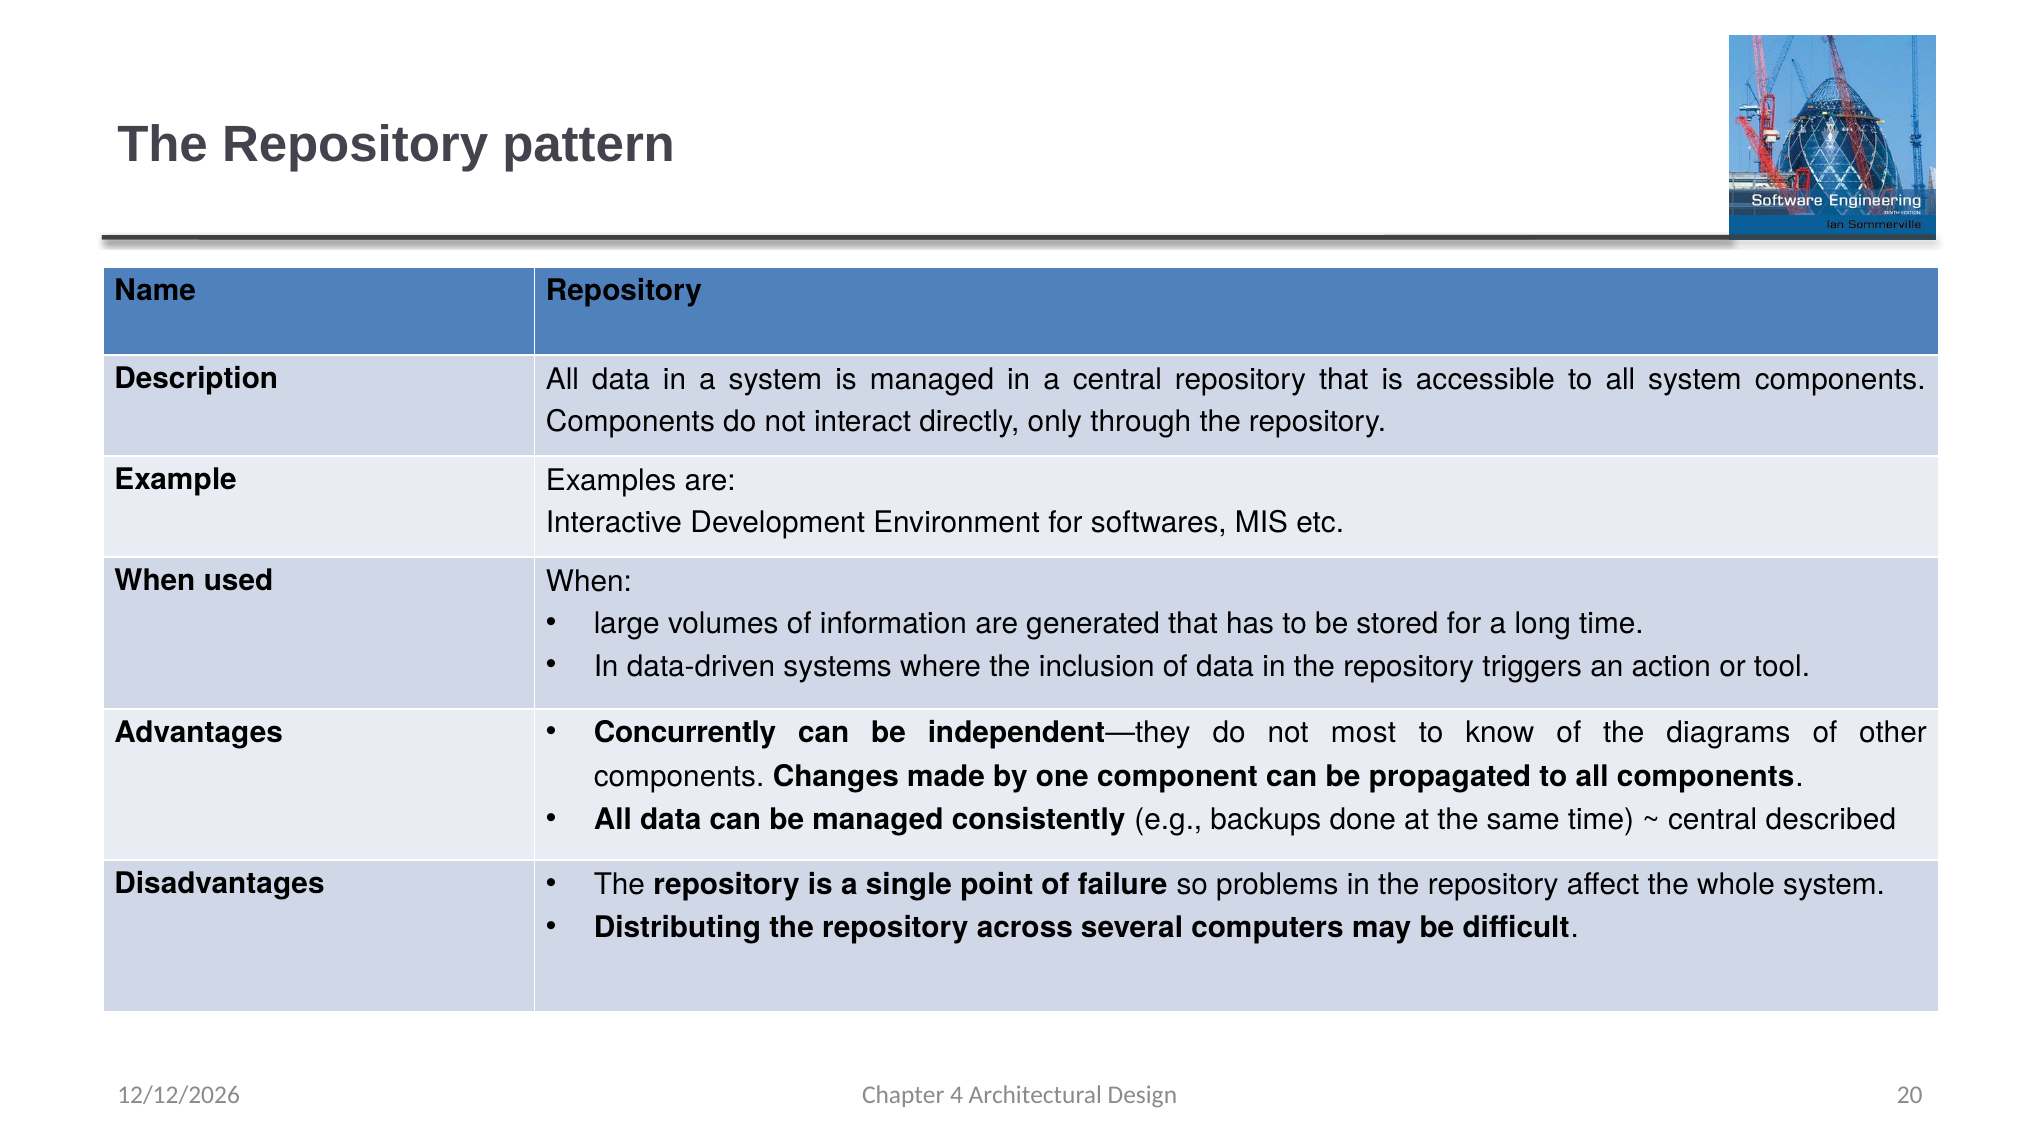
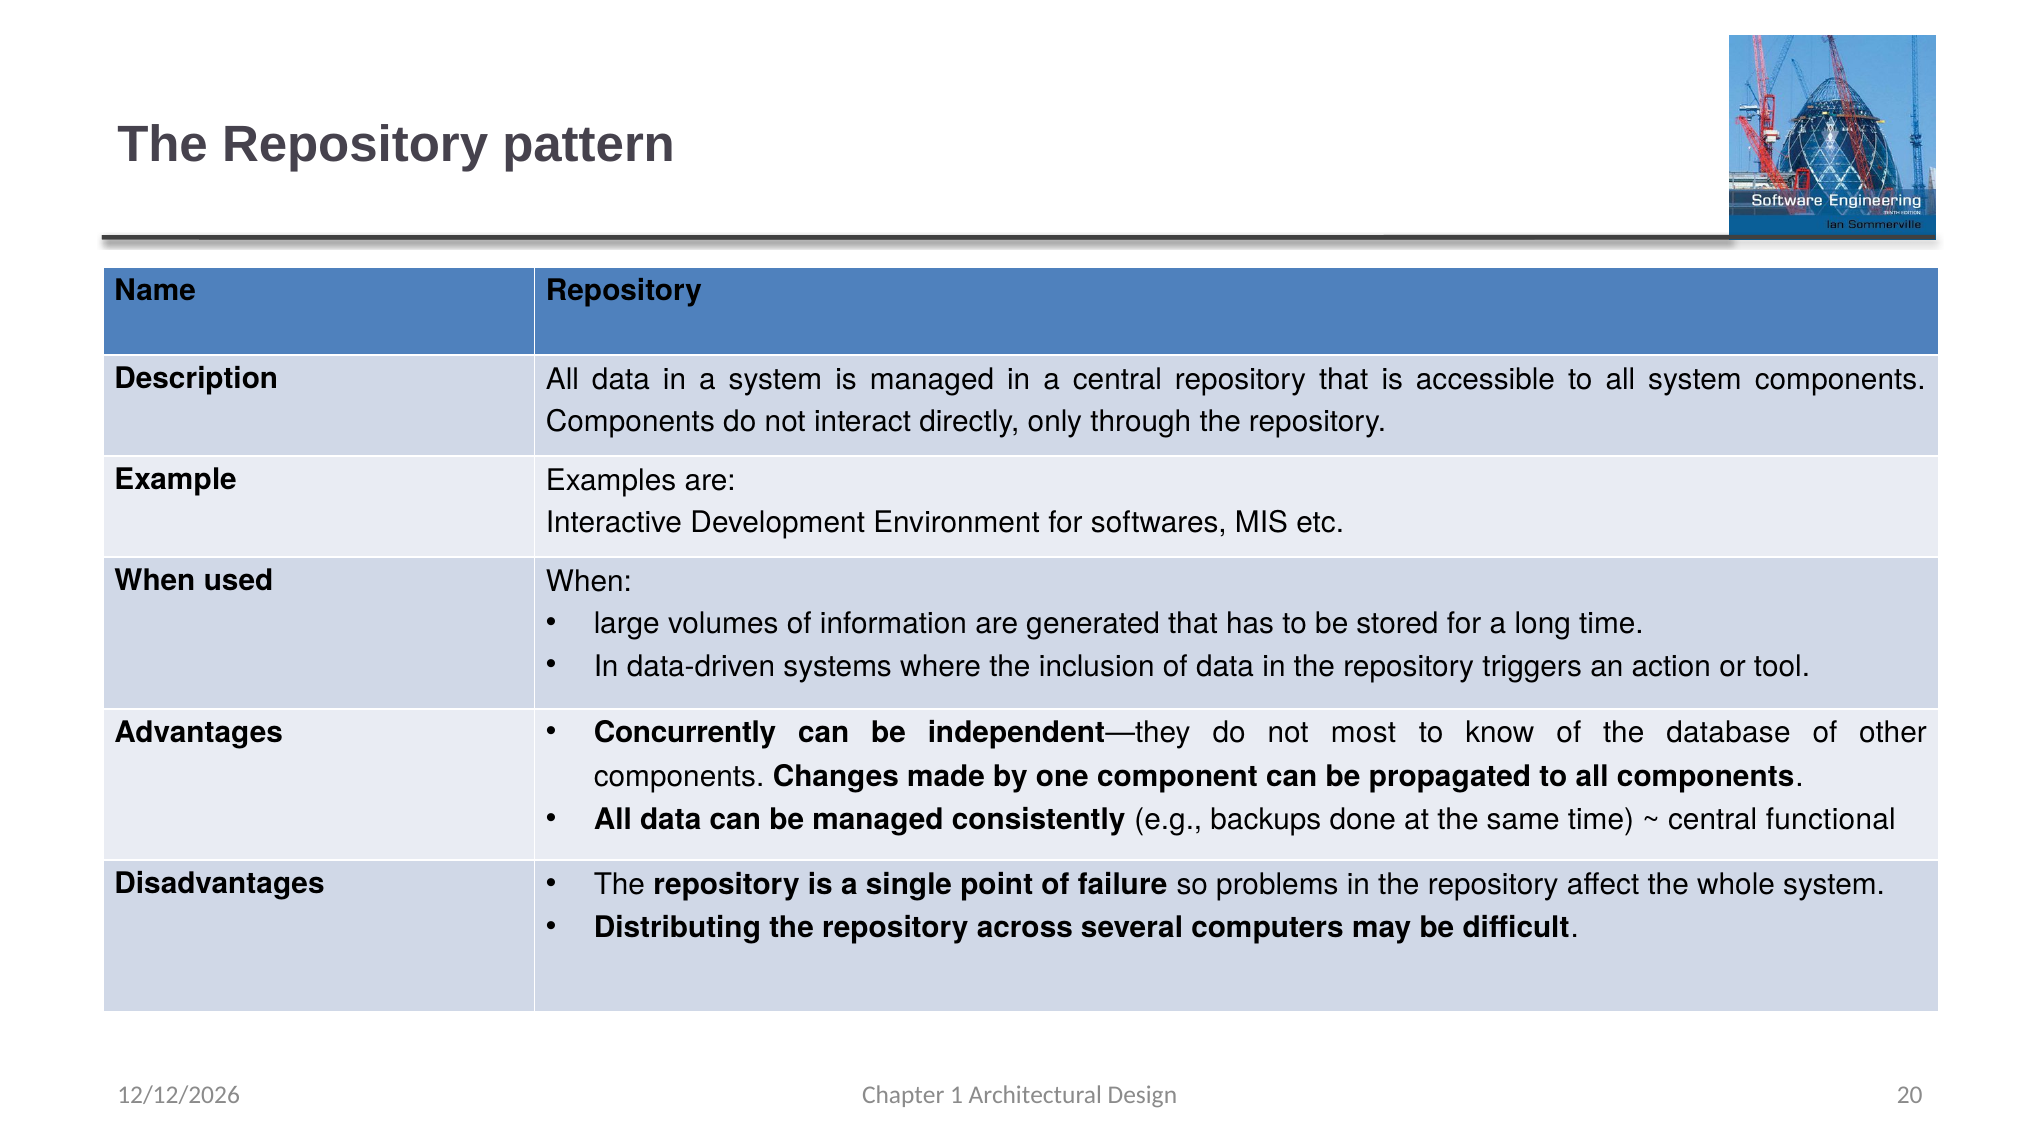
diagrams: diagrams -> database (1728, 733)
described: described -> functional (1831, 820)
4: 4 -> 1 (957, 1096)
